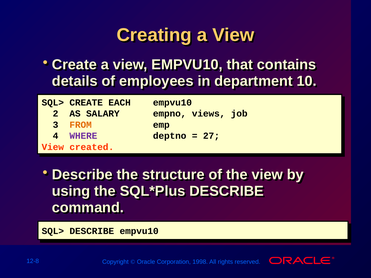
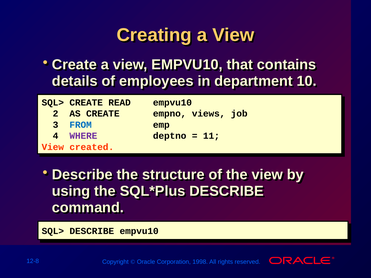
EACH: EACH -> READ (120, 103)
AS SALARY: SALARY -> CREATE (103, 114)
FROM colour: orange -> blue (81, 125)
27: 27 -> 11 (211, 136)
